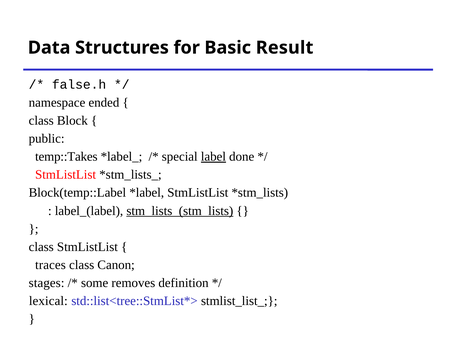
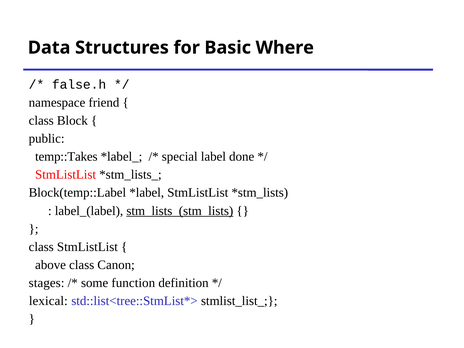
Result: Result -> Where (285, 48)
ended: ended -> friend (104, 102)
label underline: present -> none (213, 157)
traces: traces -> above (51, 265)
removes: removes -> function (133, 283)
